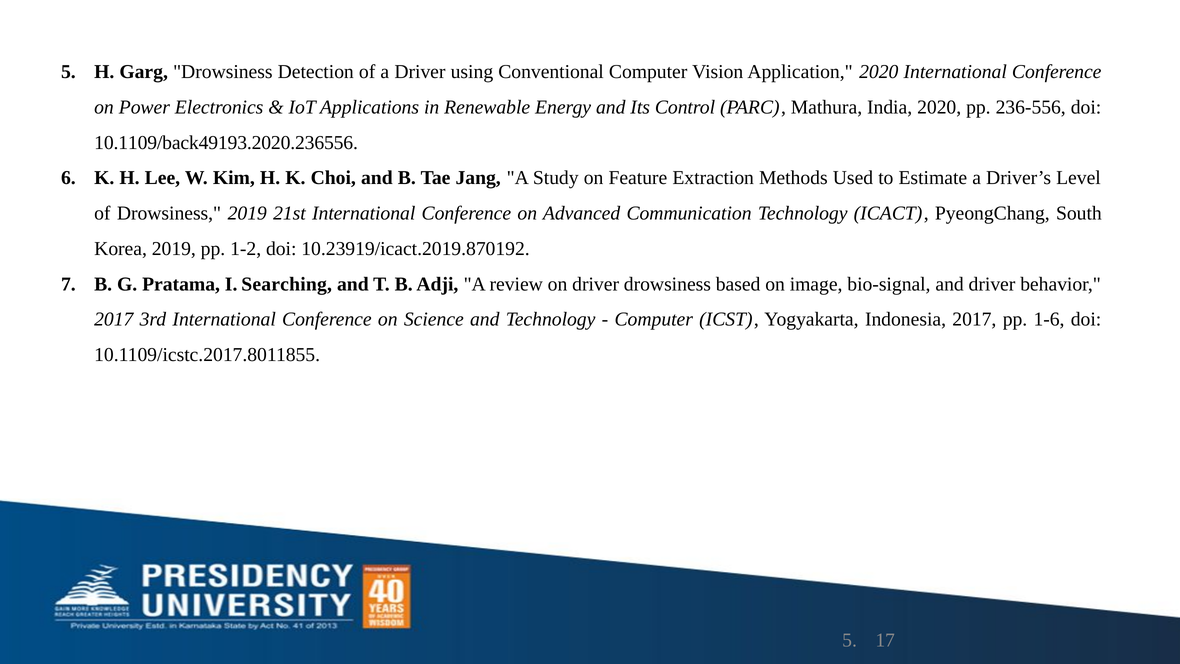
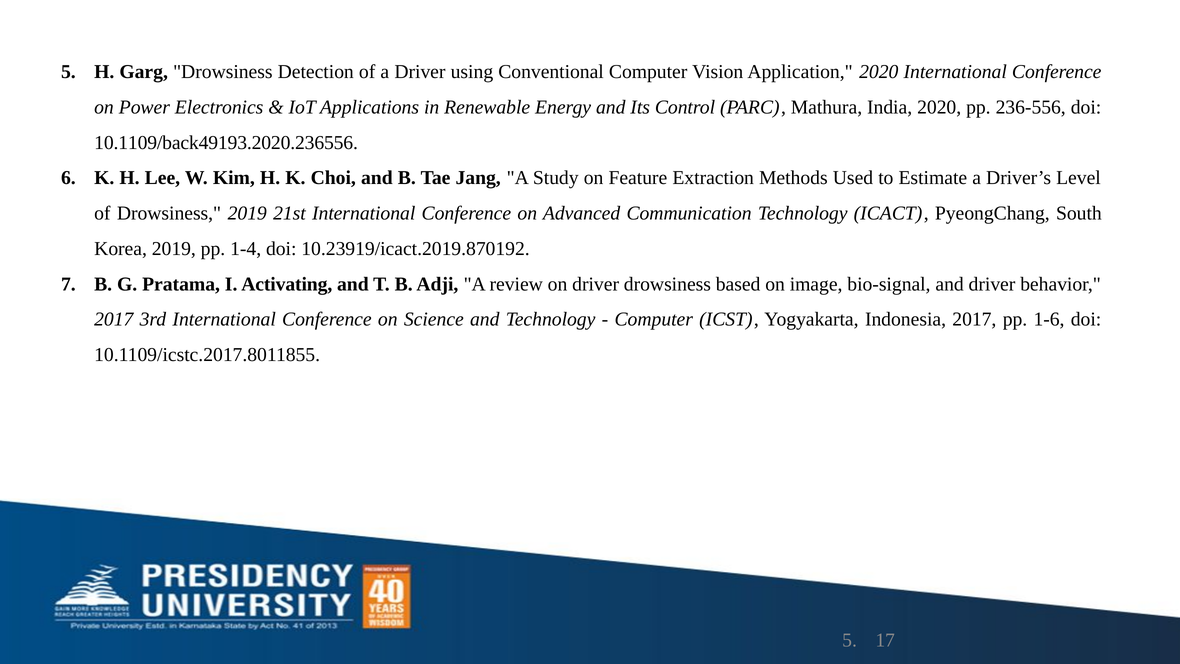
1-2: 1-2 -> 1-4 (246, 249)
Searching: Searching -> Activating (287, 284)
